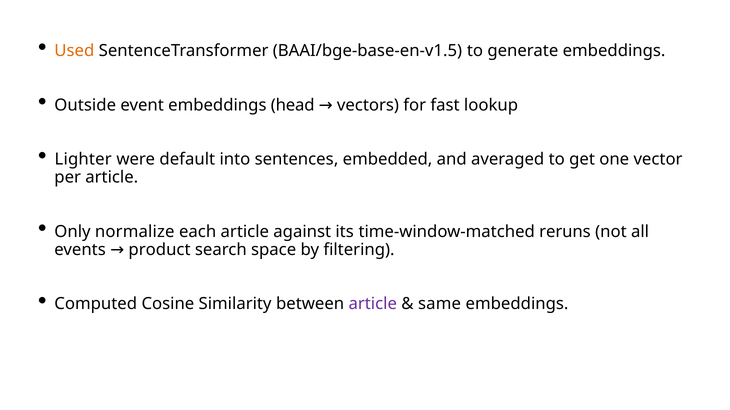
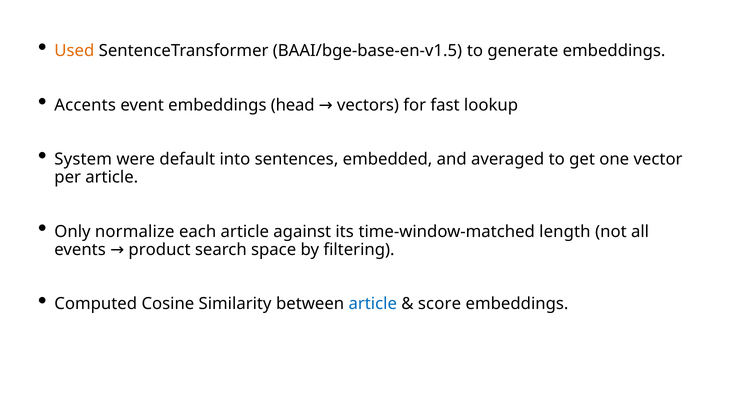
Outside: Outside -> Accents (85, 105)
Lighter: Lighter -> System (83, 160)
reruns: reruns -> length (565, 232)
article colour: purple -> blue (373, 304)
same: same -> score (440, 304)
